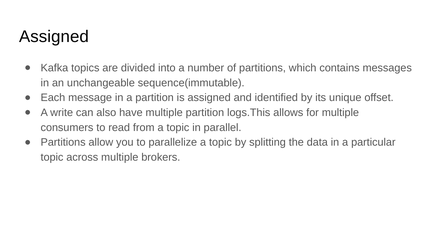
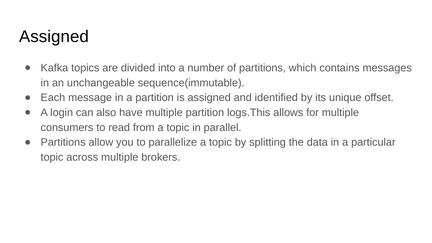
write: write -> login (62, 113)
